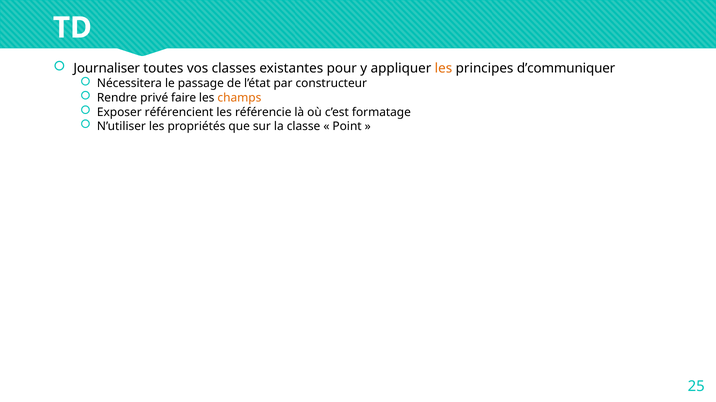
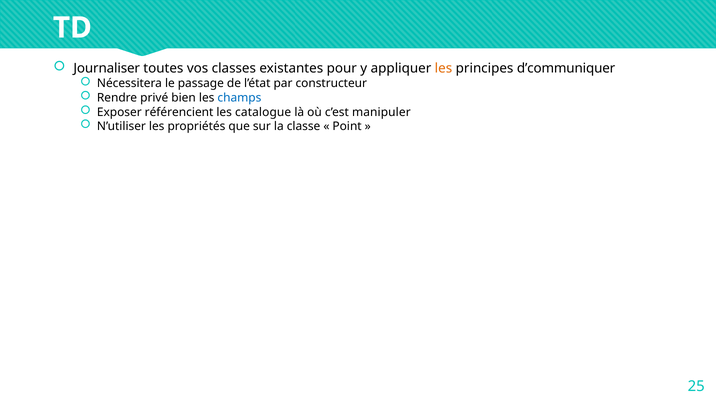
faire: faire -> bien (184, 98)
champs colour: orange -> blue (239, 98)
référencie: référencie -> catalogue (263, 112)
formatage: formatage -> manipuler (381, 112)
